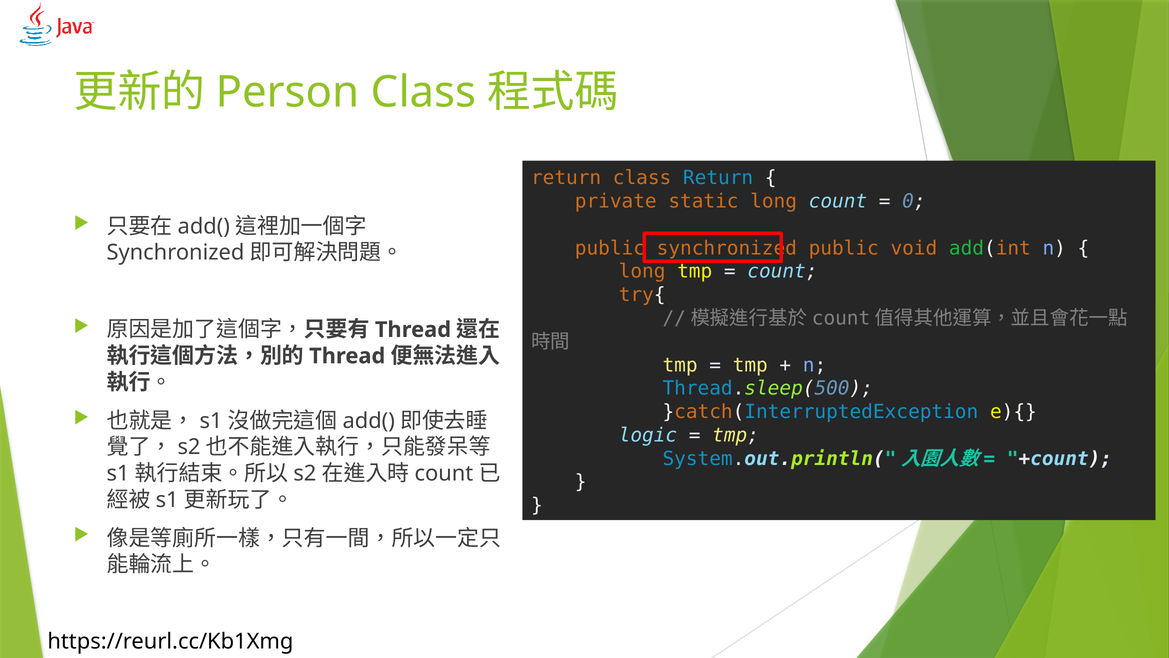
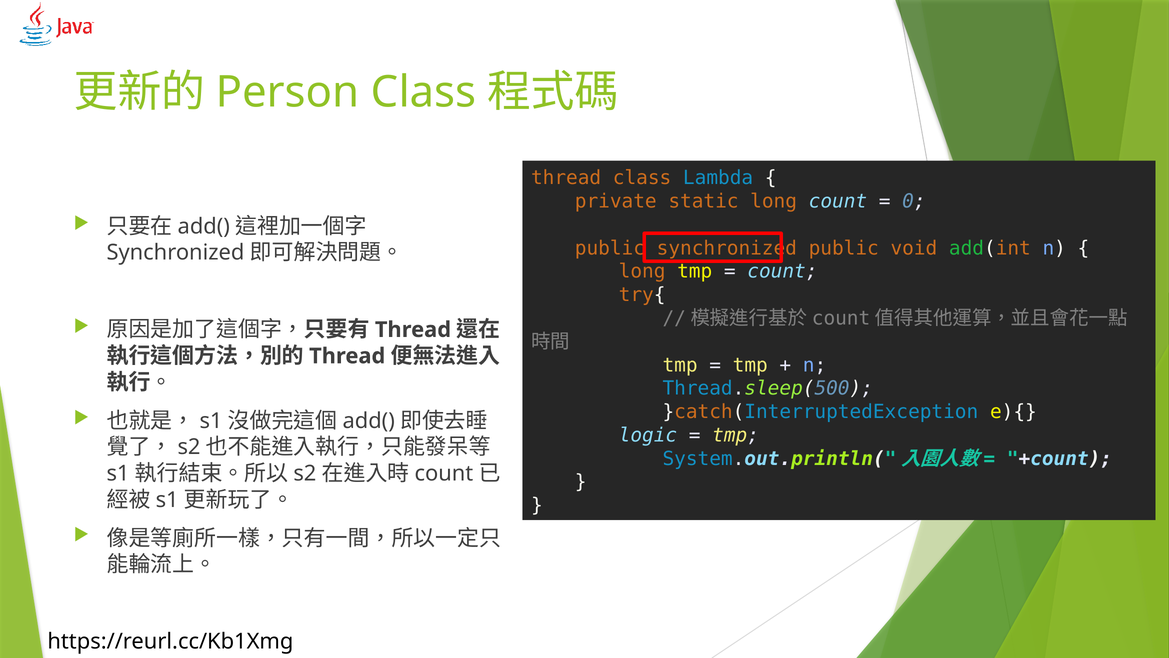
return: return -> thread (566, 178)
class Return: Return -> Lambda (718, 178)
